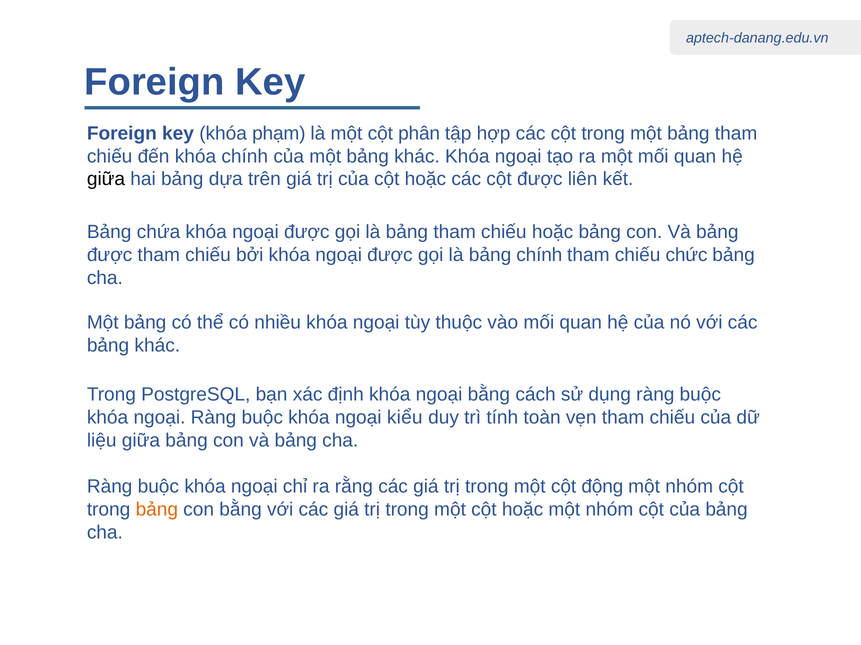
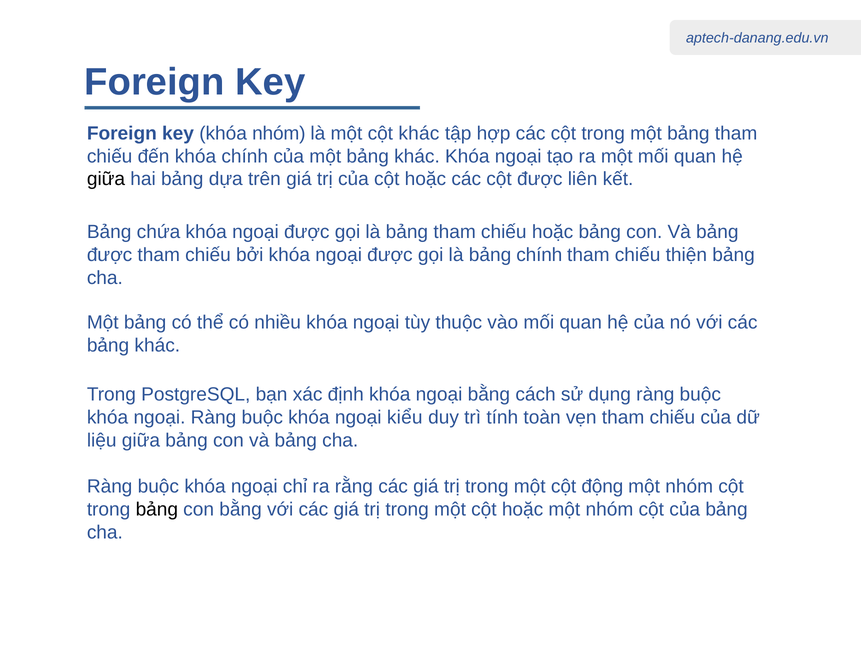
khóa phạm: phạm -> nhóm (279, 133)
cột phân: phân -> khác (419, 133)
chức: chức -> thiện (686, 255)
bảng colour: orange -> black (157, 510)
